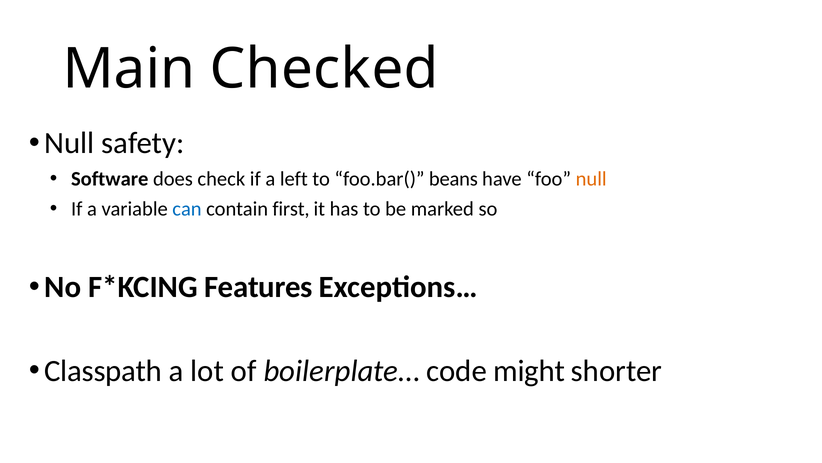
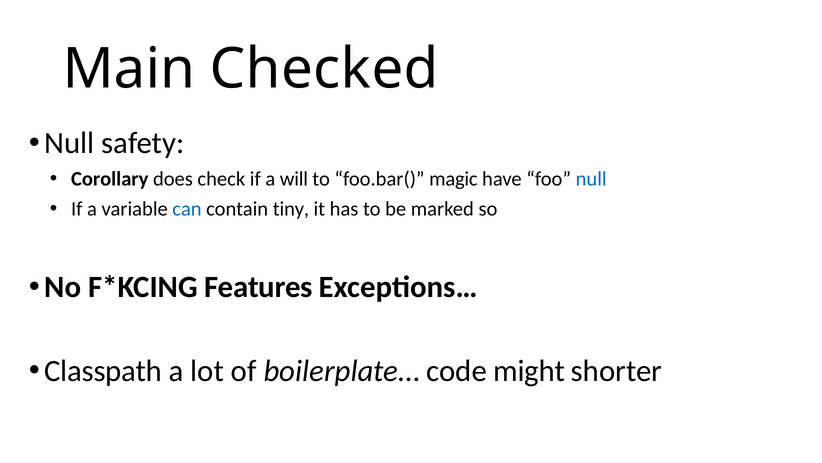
Software: Software -> Corollary (110, 179)
left: left -> will (294, 179)
beans: beans -> magic (453, 179)
null colour: orange -> blue (591, 179)
first: first -> tiny (291, 209)
